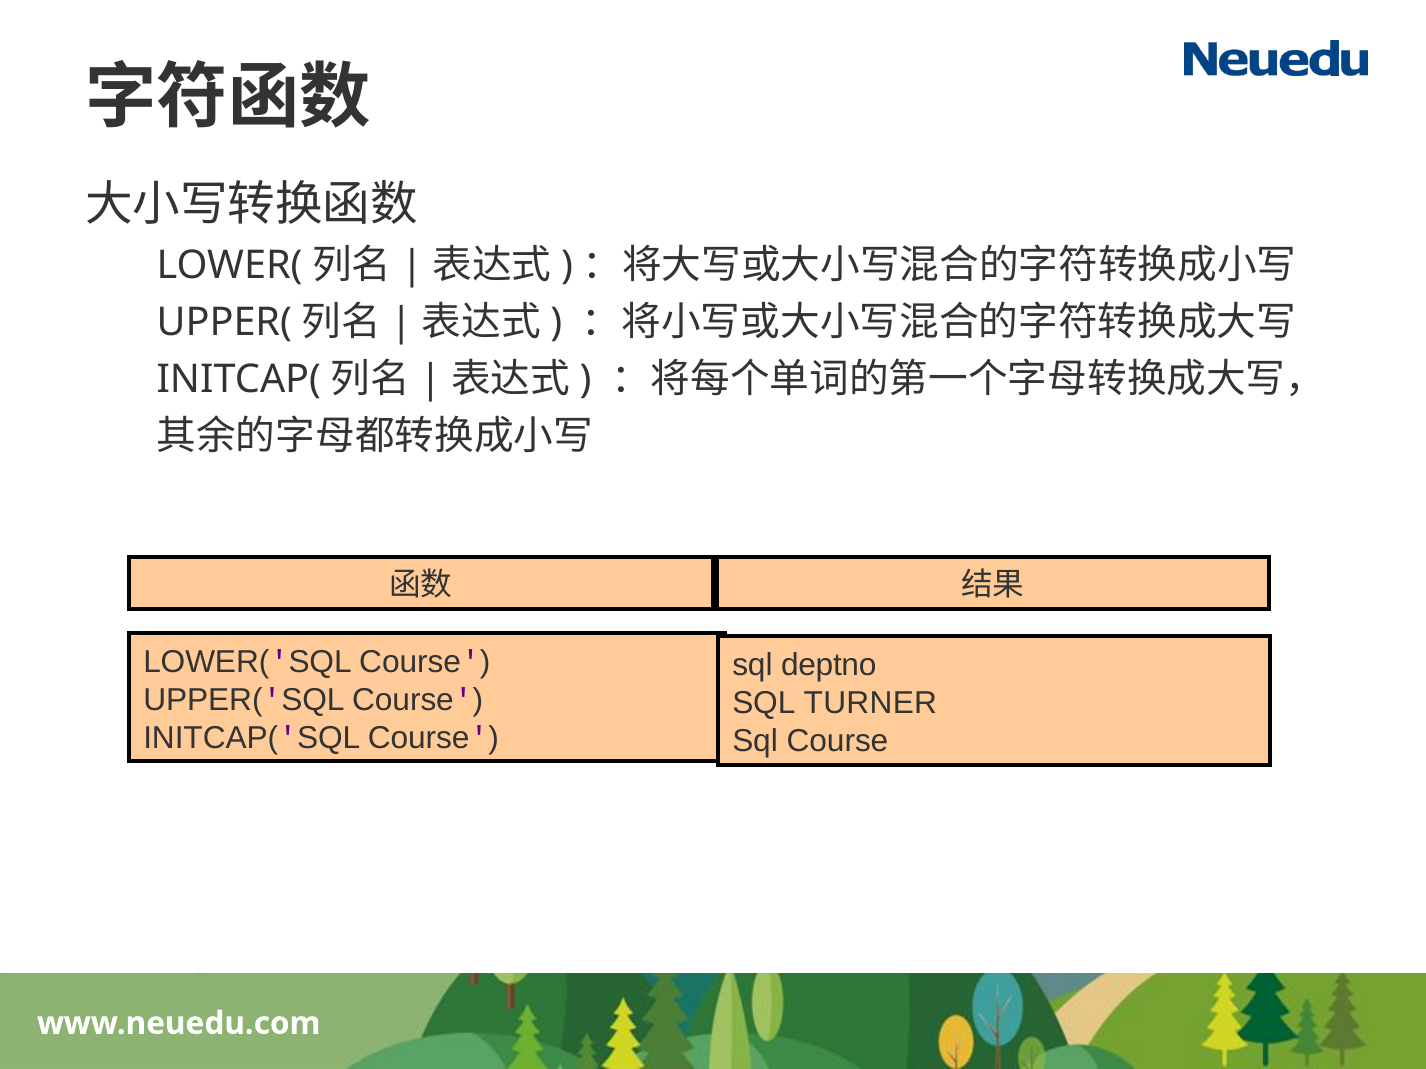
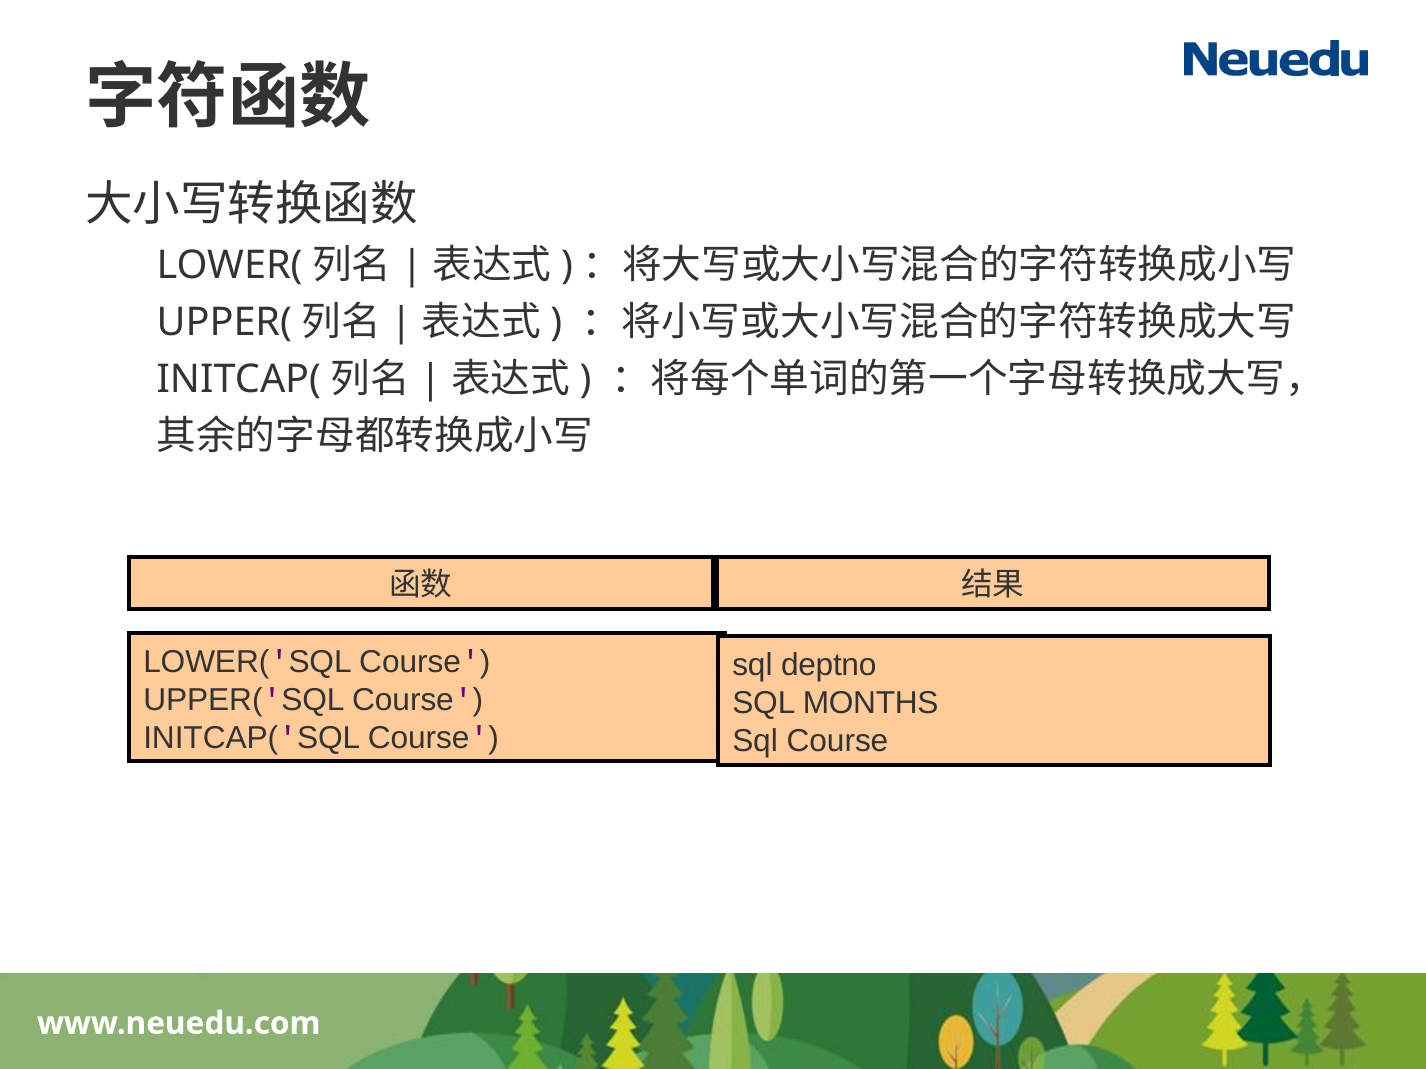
TURNER: TURNER -> MONTHS (871, 703)
